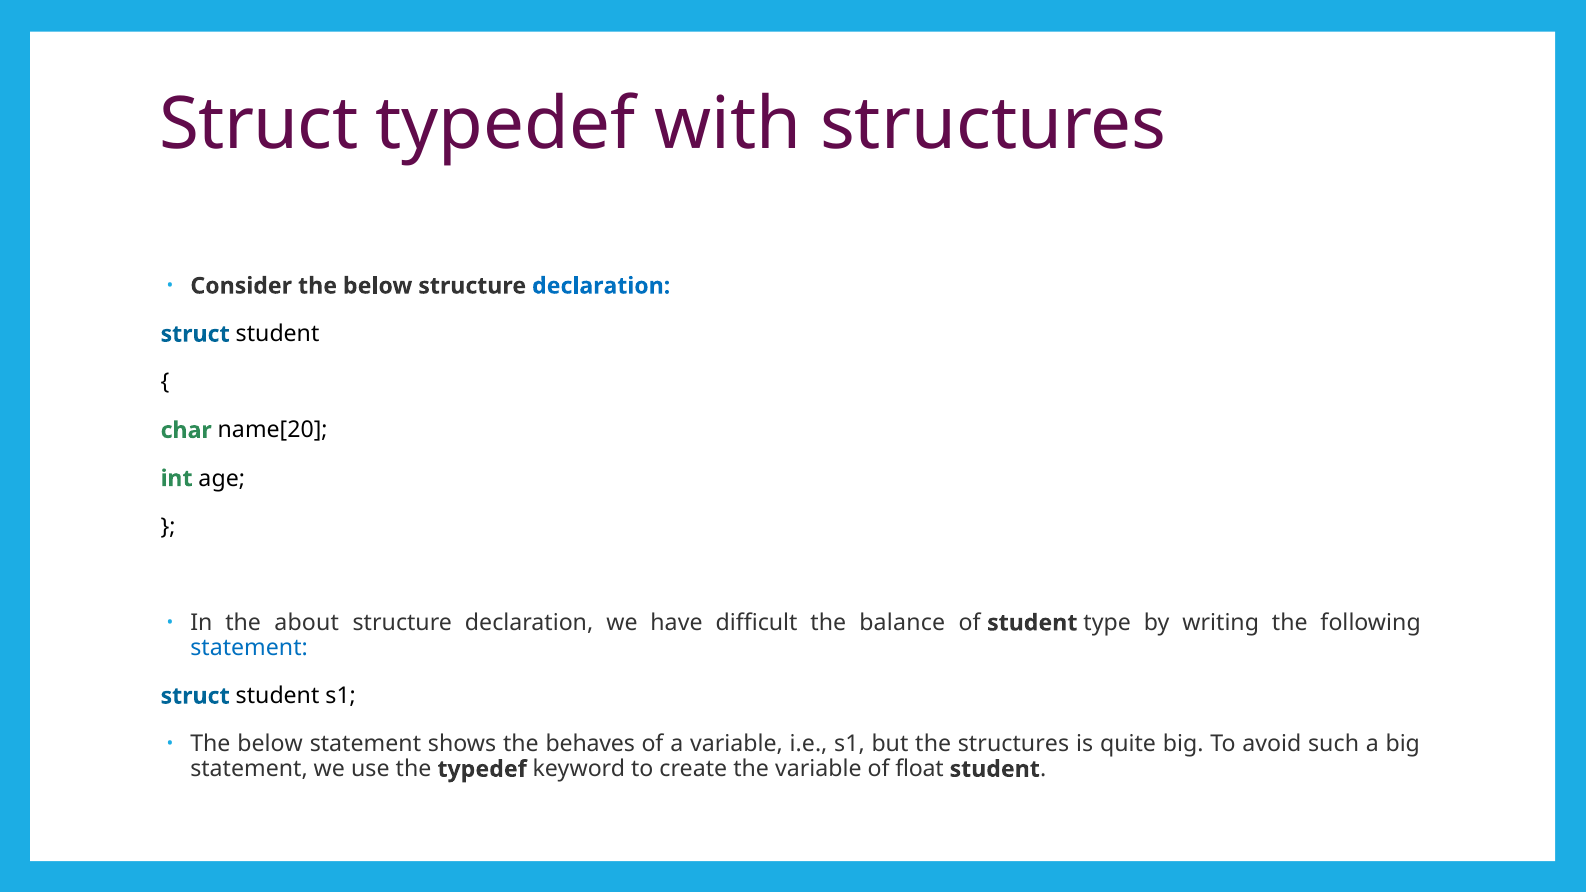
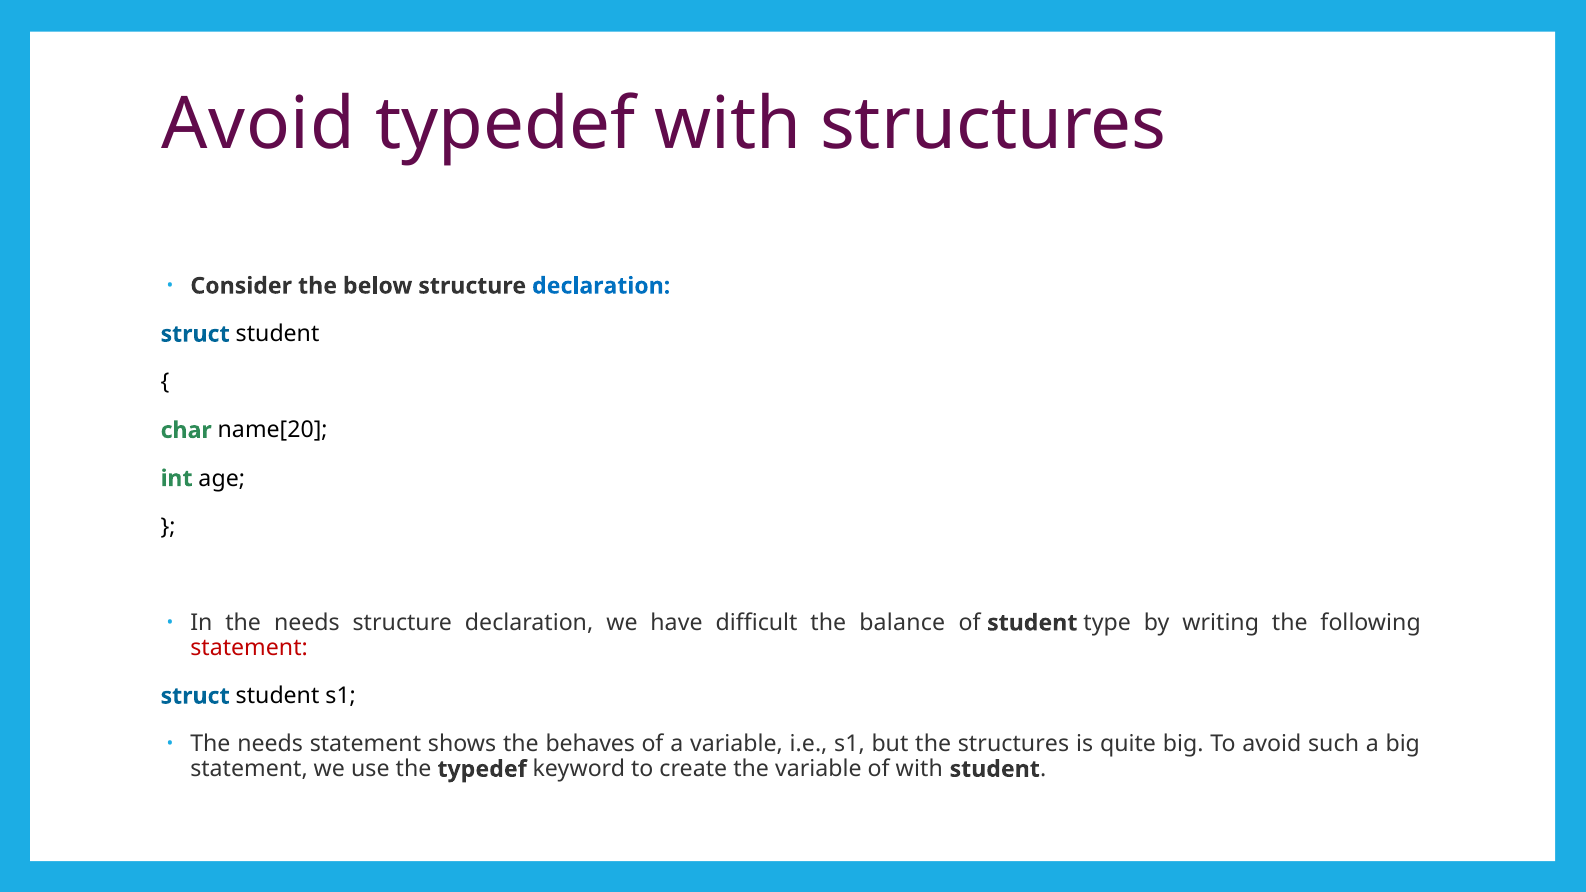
Struct: Struct -> Avoid (258, 124)
In the about: about -> needs (307, 623)
statement colour: blue -> red (249, 648)
below: below -> needs (270, 744)
of float: float -> with (919, 769)
